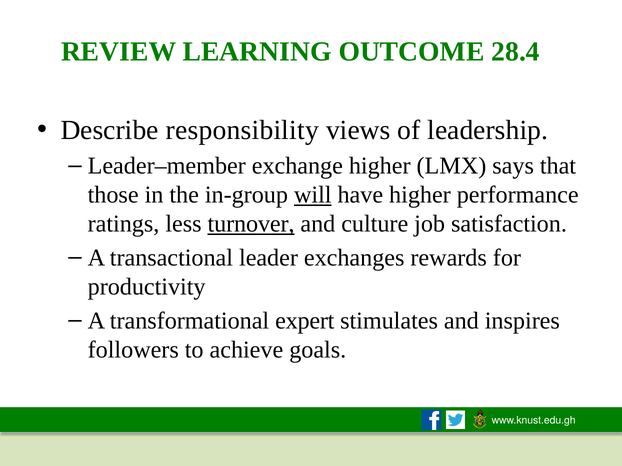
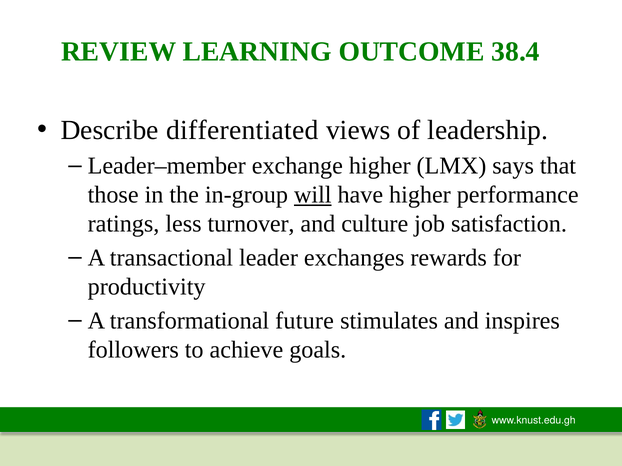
28.4: 28.4 -> 38.4 (516, 52)
responsibility: responsibility -> differentiated (242, 130)
turnover underline: present -> none (251, 224)
expert: expert -> future (305, 321)
